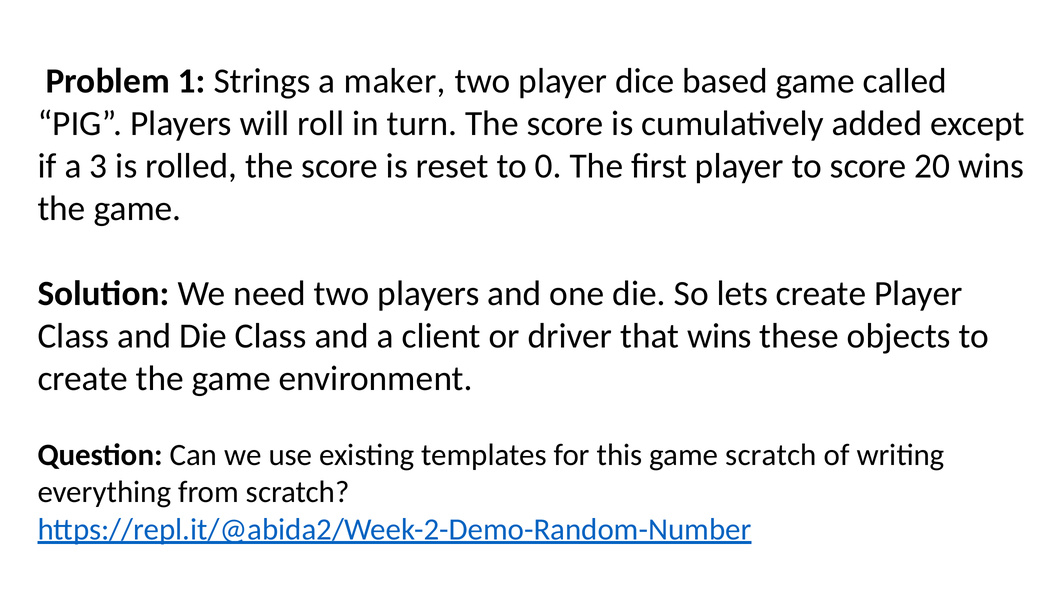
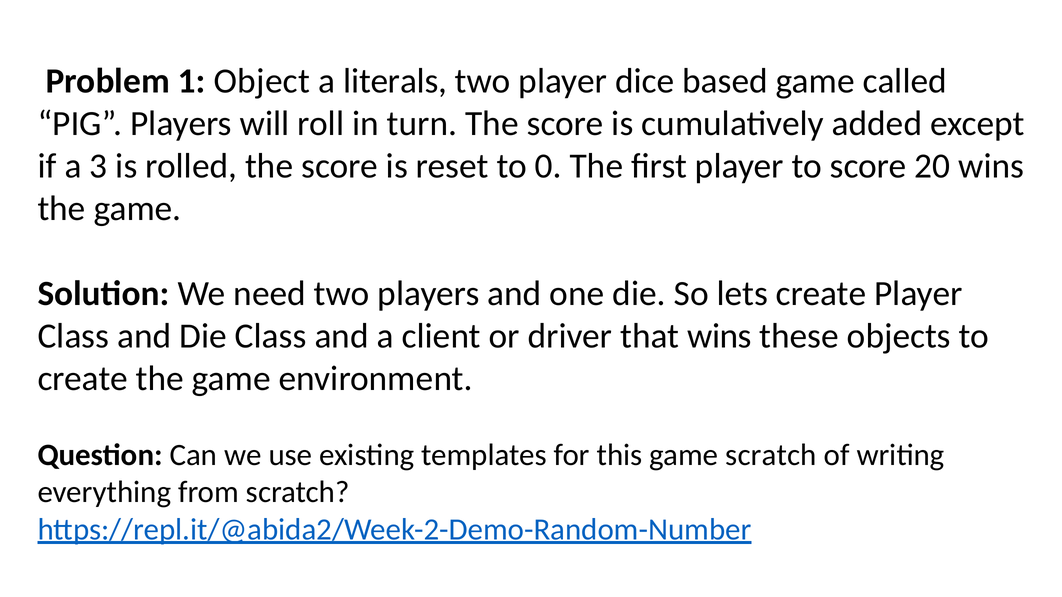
Strings: Strings -> Object (262, 81)
maker: maker -> literals (395, 81)
